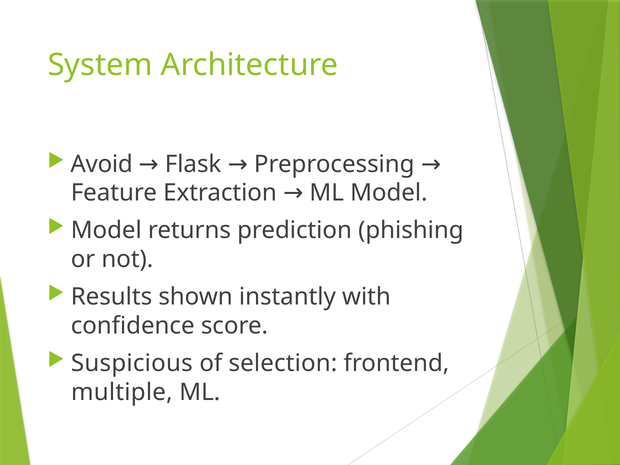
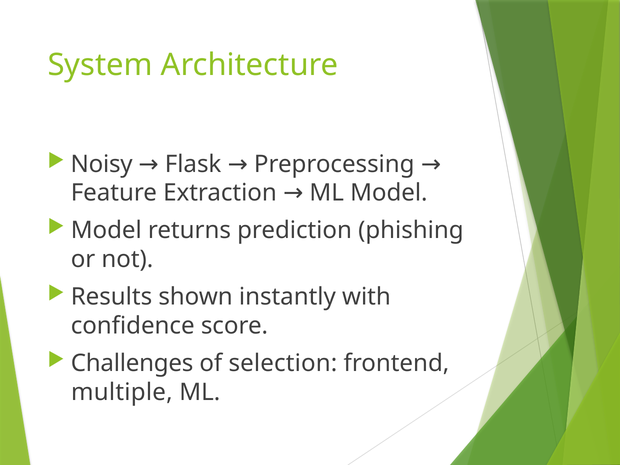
Avoid: Avoid -> Noisy (102, 164)
Suspicious: Suspicious -> Challenges (132, 363)
